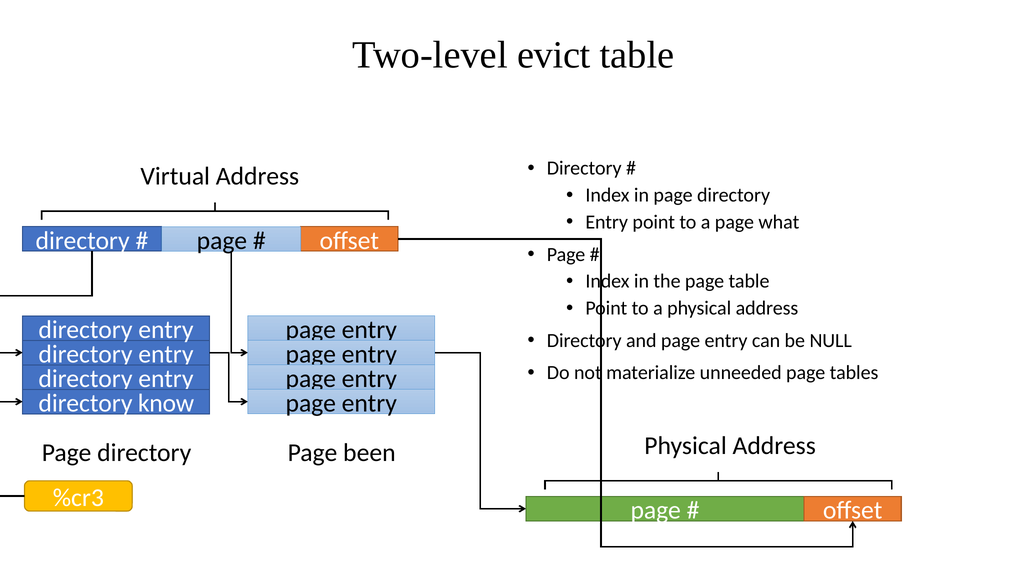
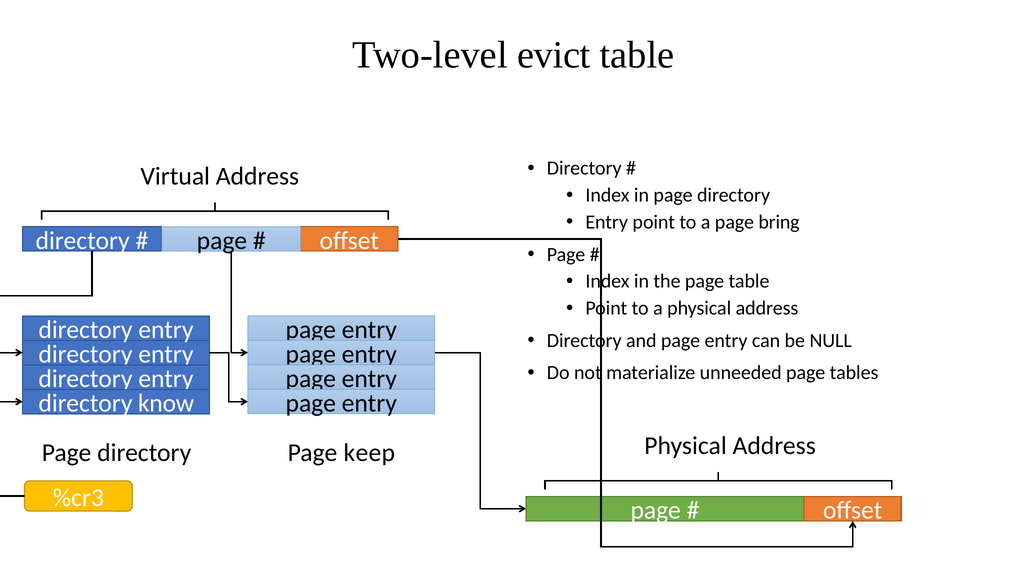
what: what -> bring (779, 222)
been: been -> keep (369, 453)
